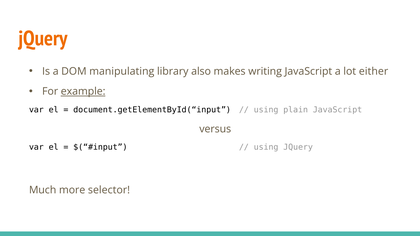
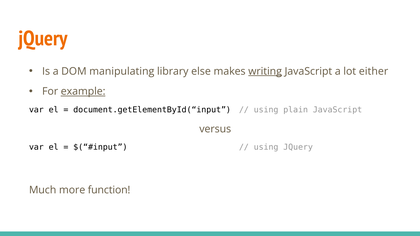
also: also -> else (201, 71)
writing underline: none -> present (265, 71)
selector: selector -> function (109, 190)
